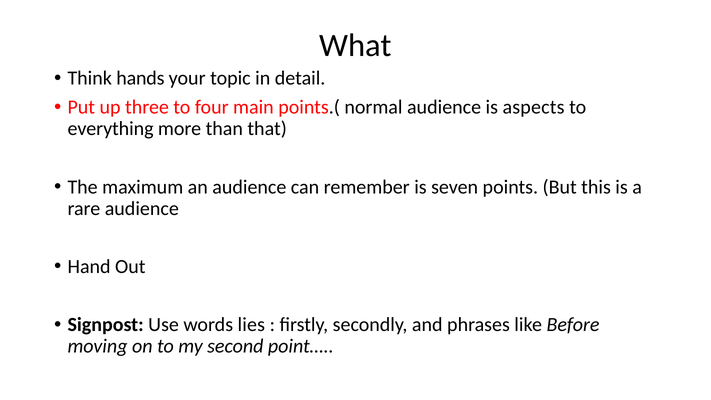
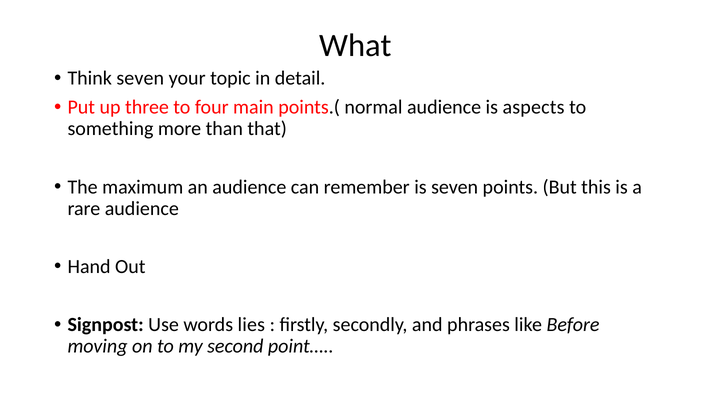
Think hands: hands -> seven (140, 78)
everything: everything -> something (111, 129)
